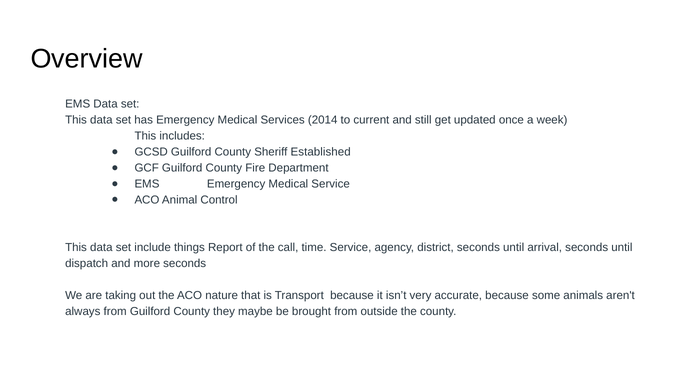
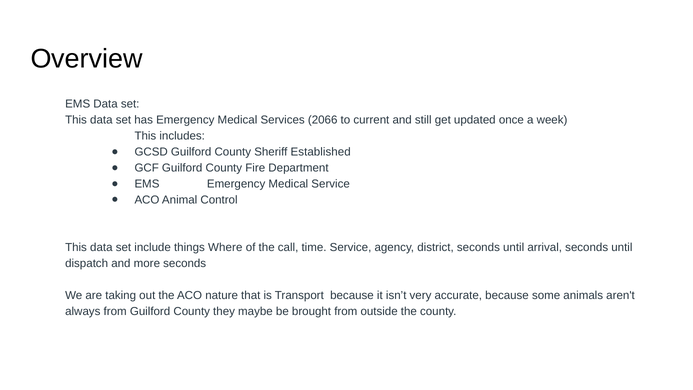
2014: 2014 -> 2066 (323, 120)
Report: Report -> Where (225, 247)
